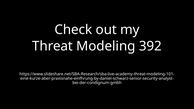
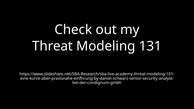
392: 392 -> 131 (150, 46)
